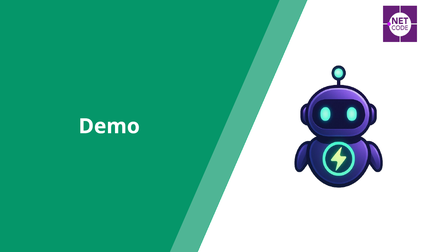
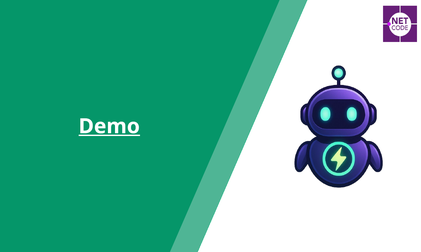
Demo underline: none -> present (109, 127)
